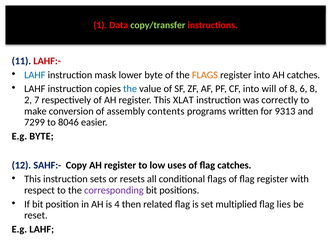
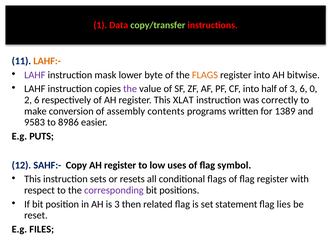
LAHF:- colour: red -> orange (47, 61)
LAHF colour: blue -> purple (35, 75)
AH catches: catches -> bitwise (303, 75)
the colour: blue -> purple (130, 89)
will: will -> half (269, 89)
of 8: 8 -> 3 (293, 89)
6 8: 8 -> 0 (313, 89)
2 7: 7 -> 6 (37, 100)
9313: 9313 -> 1389 (285, 111)
7299: 7299 -> 9583 (35, 122)
8046: 8046 -> 8986 (68, 122)
E.g BYTE: BYTE -> PUTS (42, 136)
flag catches: catches -> symbol (234, 165)
is 4: 4 -> 3 (117, 204)
multiplied: multiplied -> statement (236, 204)
E.g LAHF: LAHF -> FILES (42, 229)
